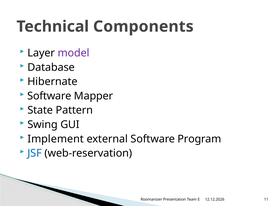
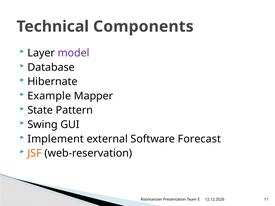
Software: Software -> Example (49, 96)
Program: Program -> Forecast (199, 139)
JSF colour: blue -> orange (35, 153)
